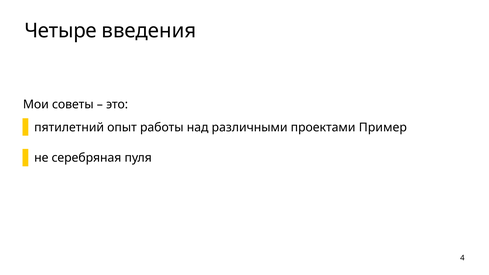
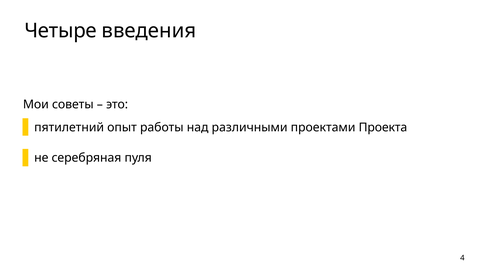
Пример: Пример -> Проекта (383, 127)
